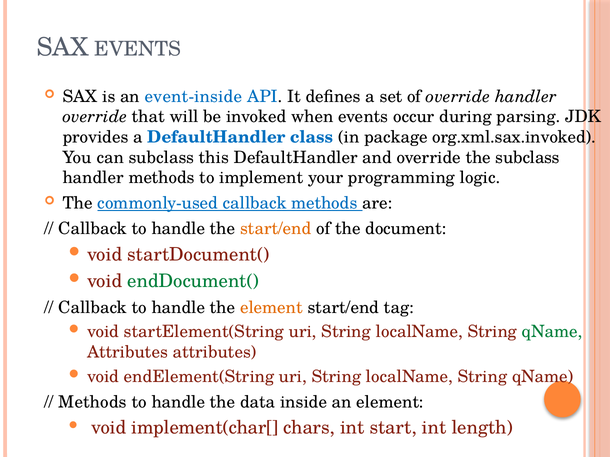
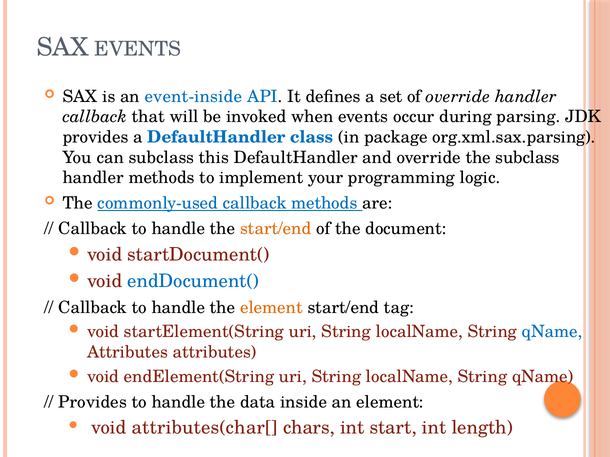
override: override -> callback (95, 117)
org.xml.sax.invoked: org.xml.sax.invoked -> org.xml.sax.parsing (514, 137)
endDocument( colour: green -> blue (193, 281)
qName colour: green -> blue (552, 332)
Methods: Methods -> Provides (93, 402)
implement(char[: implement(char[ -> attributes(char[ (205, 428)
